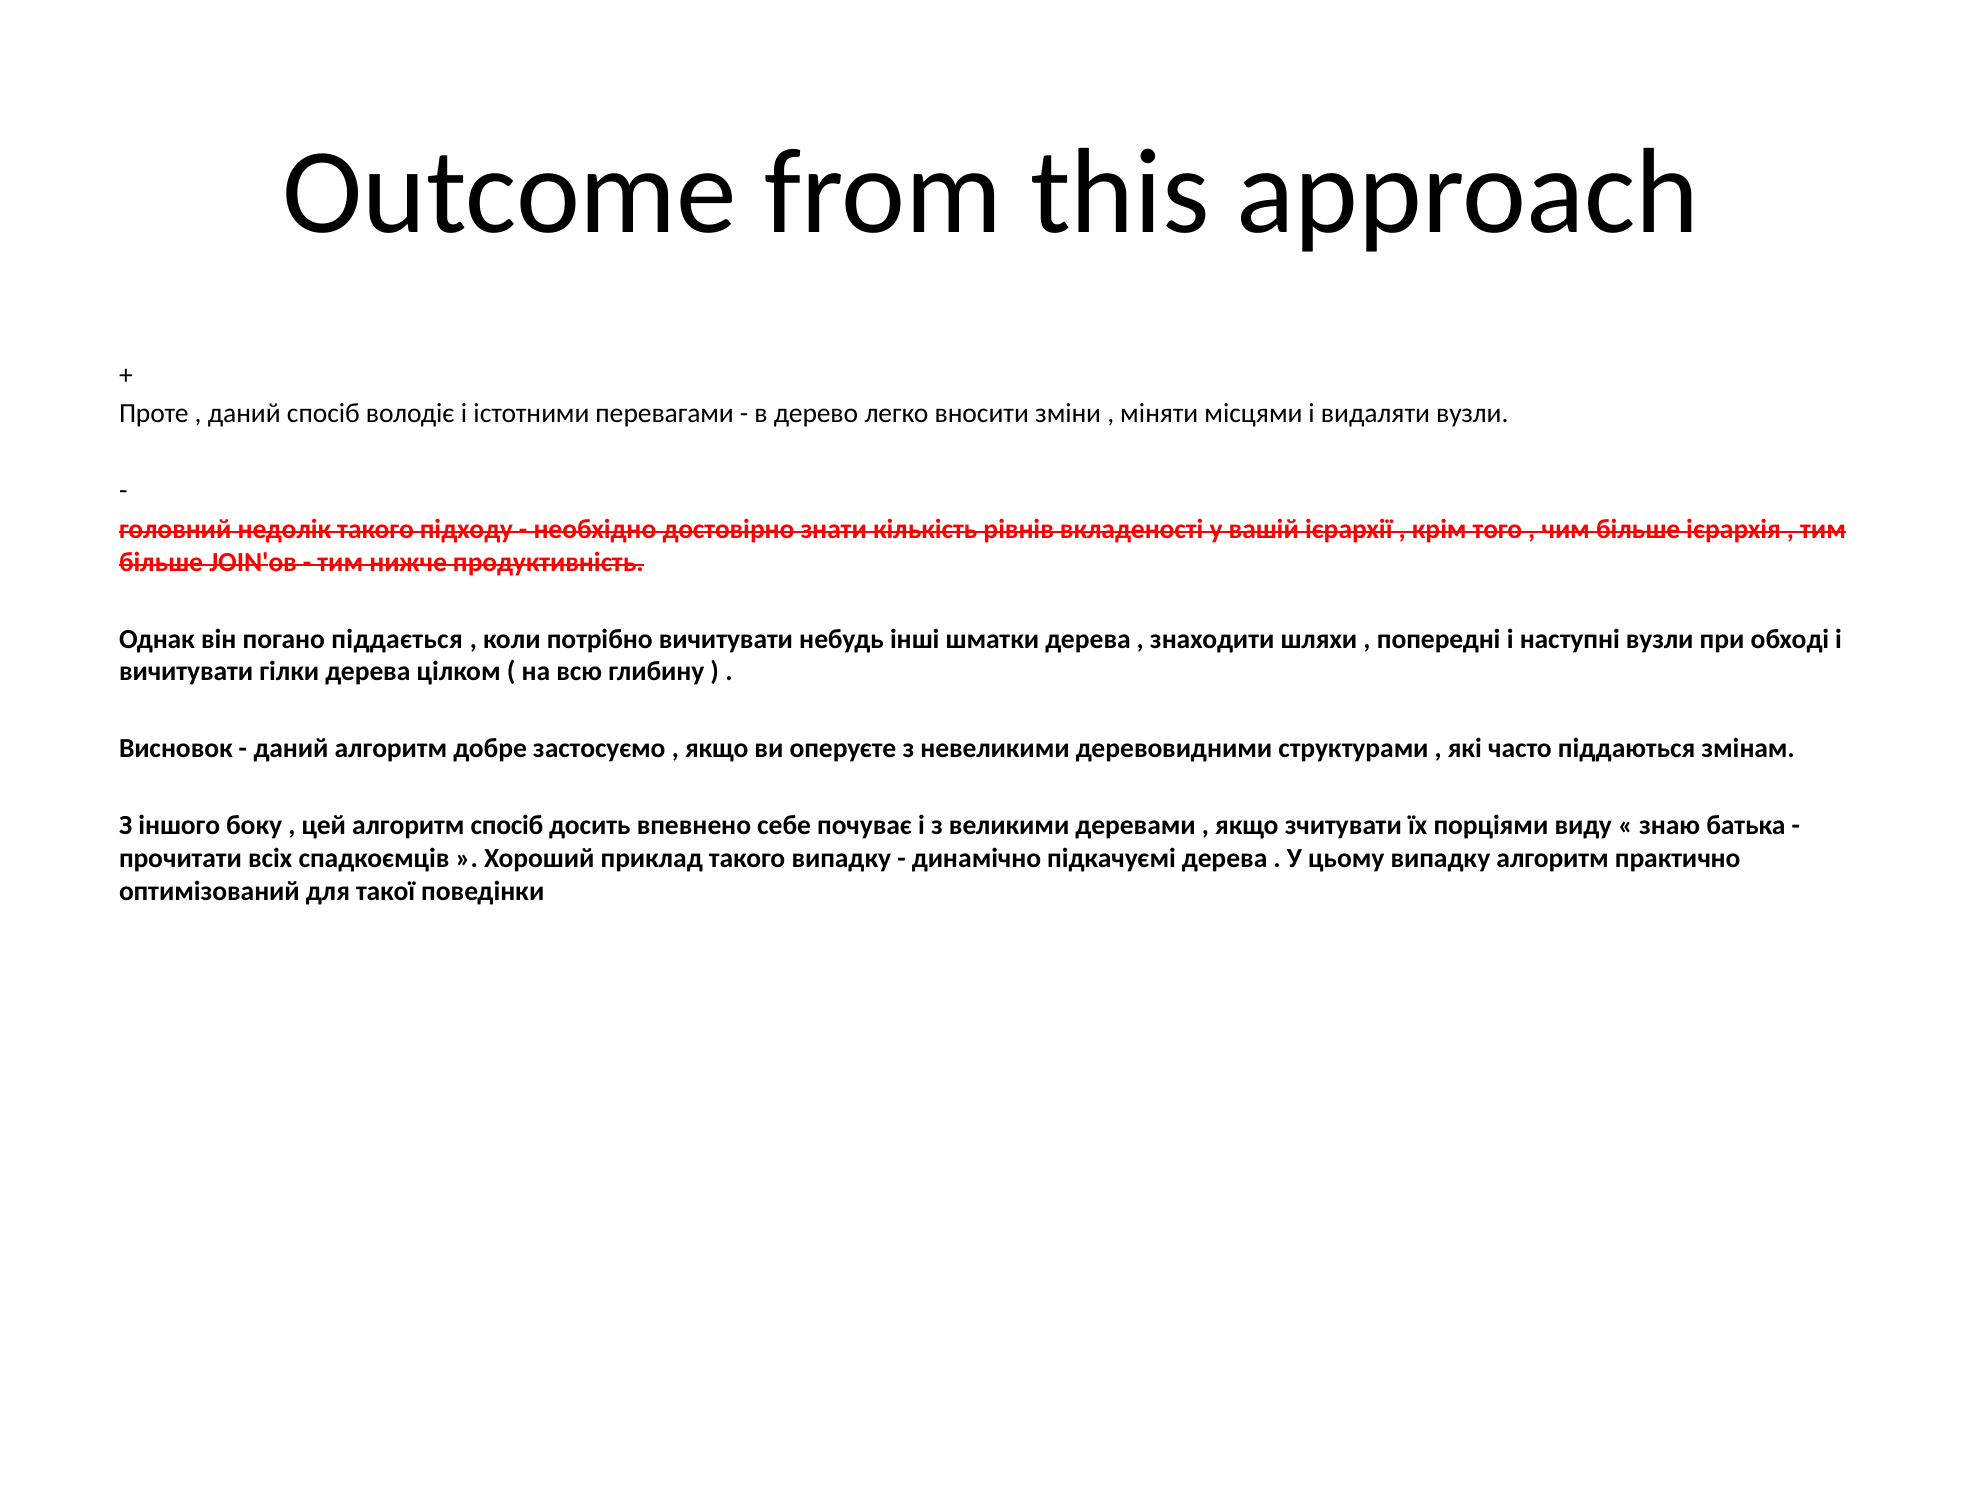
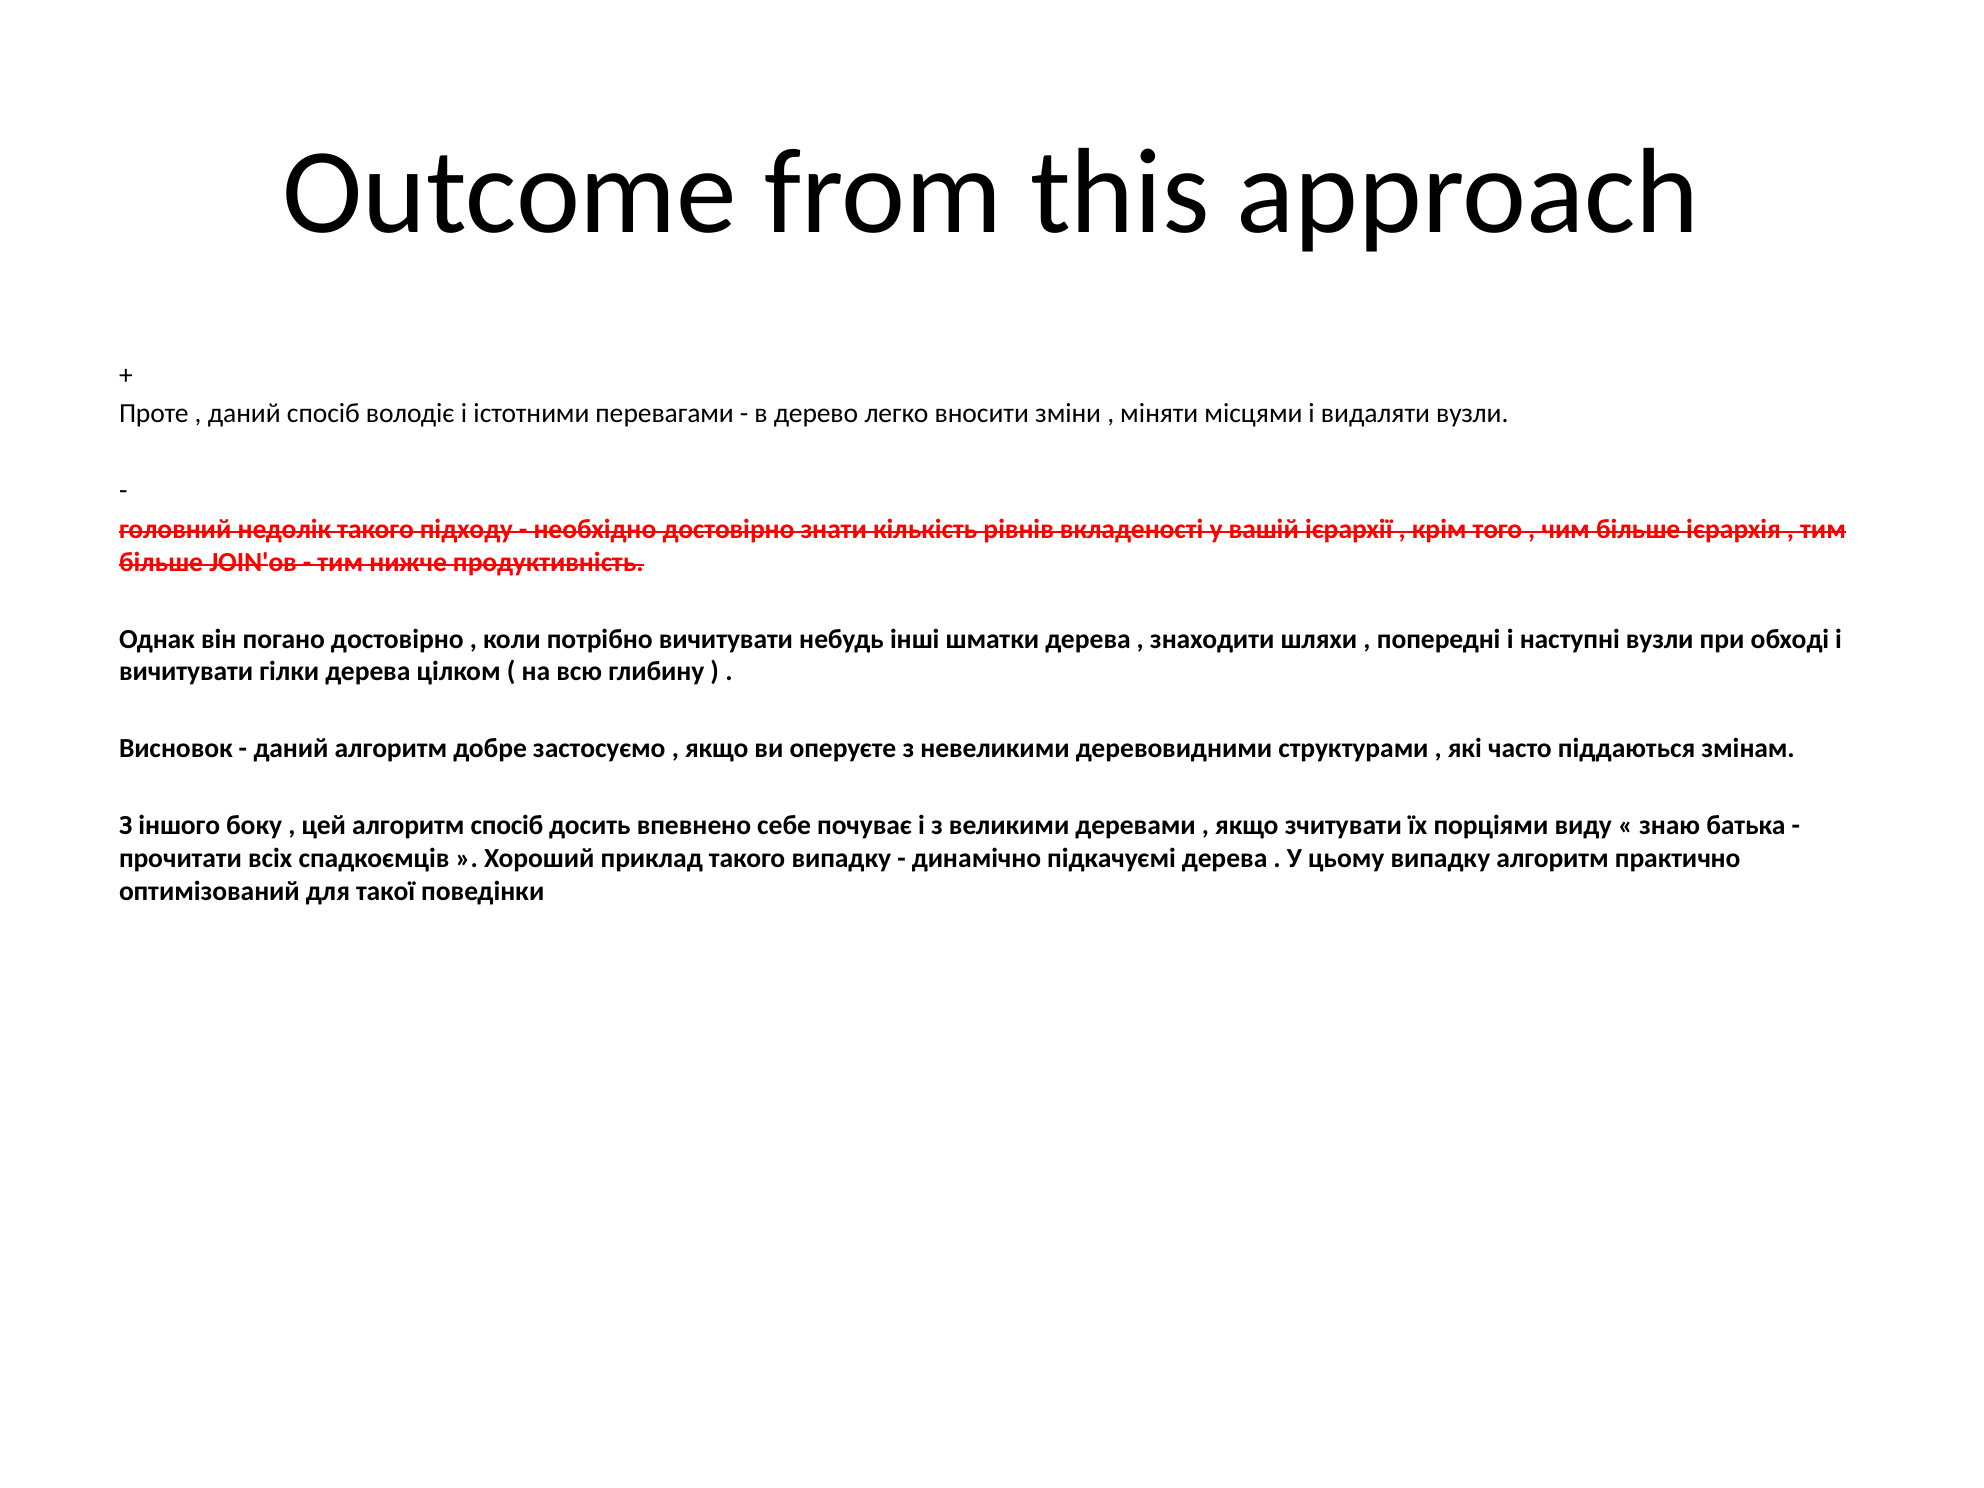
погано піддається: піддається -> достовірно (397, 639)
